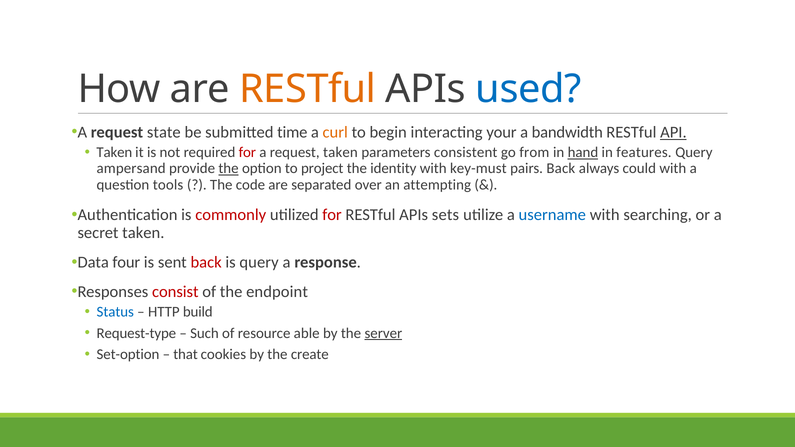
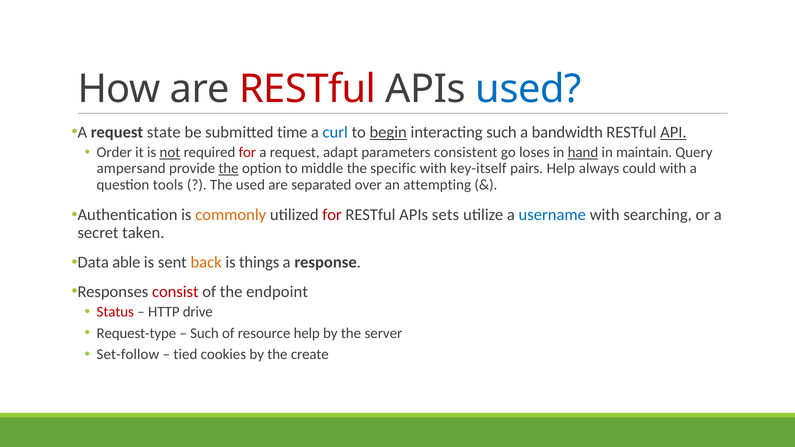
RESTful colour: orange -> red (308, 89)
curl colour: orange -> blue (335, 132)
begin underline: none -> present (388, 132)
interacting your: your -> such (501, 132)
Taken: Taken -> Order (114, 153)
not underline: none -> present (170, 153)
request taken: taken -> adapt (341, 153)
from: from -> loses (534, 153)
features: features -> maintain (644, 153)
project: project -> middle (322, 169)
identity: identity -> specific (393, 169)
key-must: key-must -> key-itself (478, 169)
pairs Back: Back -> Help (561, 169)
The code: code -> used (250, 185)
commonly colour: red -> orange (231, 215)
four: four -> able (126, 262)
back colour: red -> orange (206, 262)
is query: query -> things (259, 262)
Status colour: blue -> red (115, 312)
build: build -> drive (198, 312)
resource able: able -> help (307, 333)
server underline: present -> none (383, 333)
Set-option: Set-option -> Set-follow (128, 354)
that: that -> tied (185, 354)
